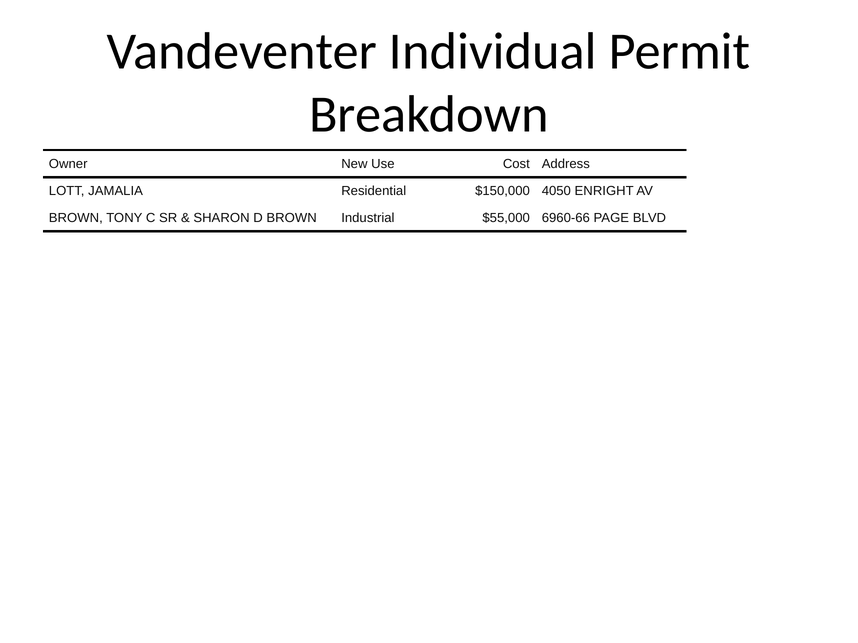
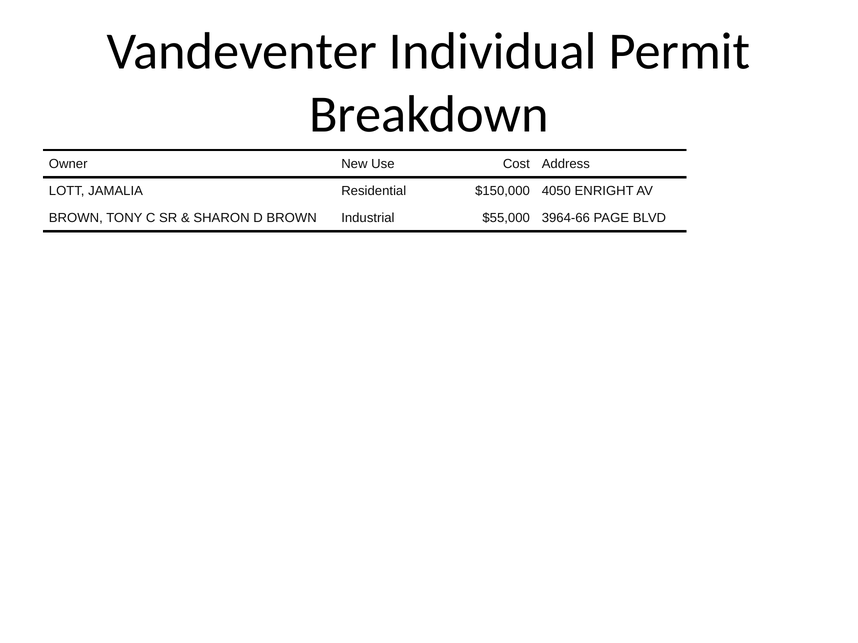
6960-66: 6960-66 -> 3964-66 (566, 218)
